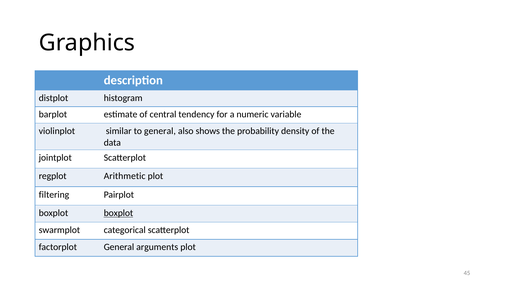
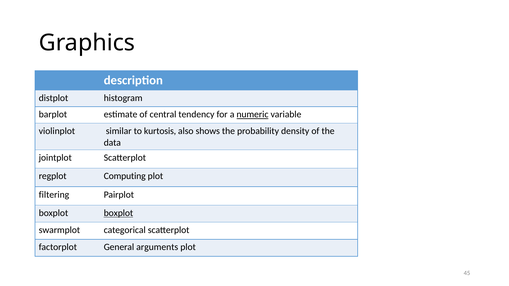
numeric underline: none -> present (252, 115)
to general: general -> kurtosis (160, 131)
Arithmetic: Arithmetic -> Computing (125, 176)
